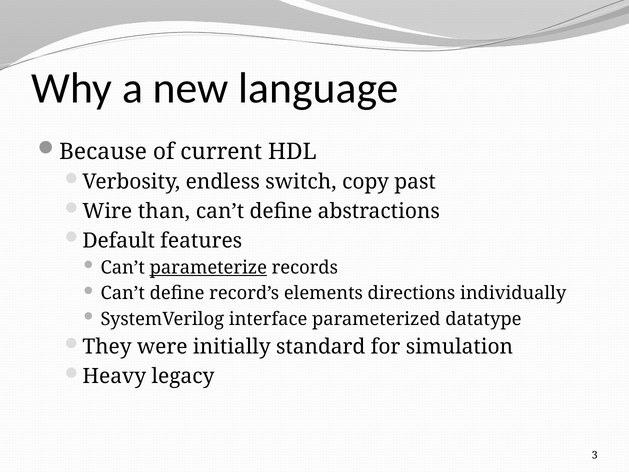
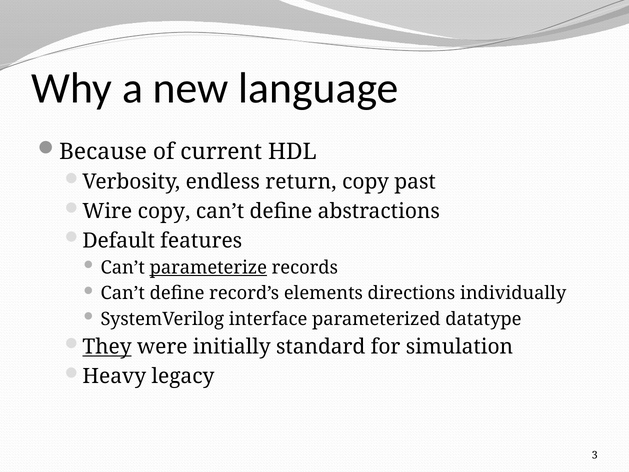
switch: switch -> return (301, 182)
Wire than: than -> copy (164, 211)
They underline: none -> present (107, 347)
